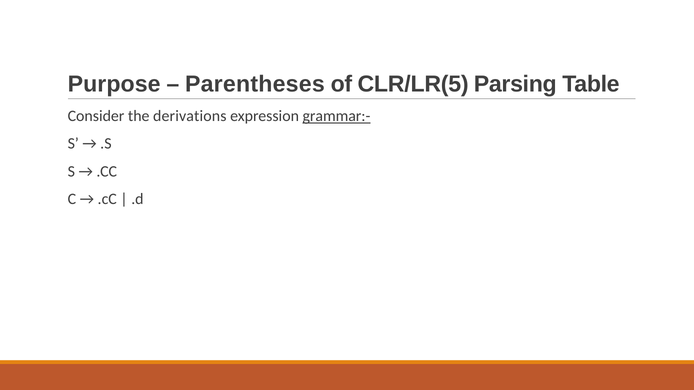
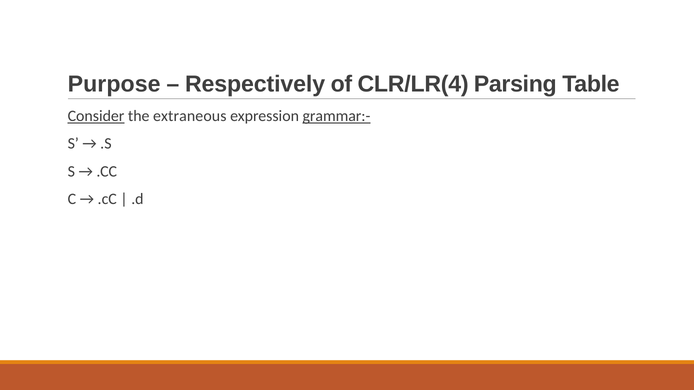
Parentheses: Parentheses -> Respectively (255, 84)
CLR/LR(5: CLR/LR(5 -> CLR/LR(4 (413, 84)
Consider underline: none -> present (96, 116)
derivations: derivations -> extraneous (190, 116)
